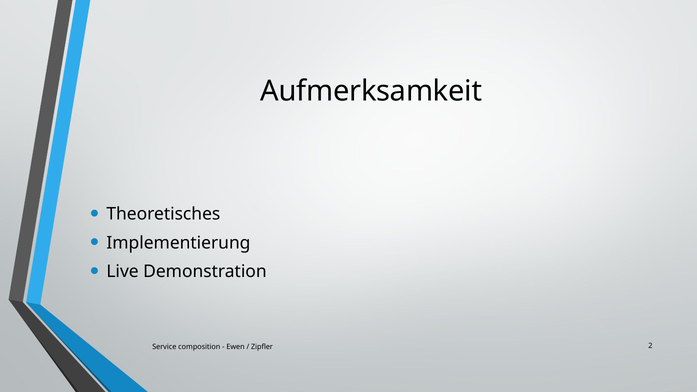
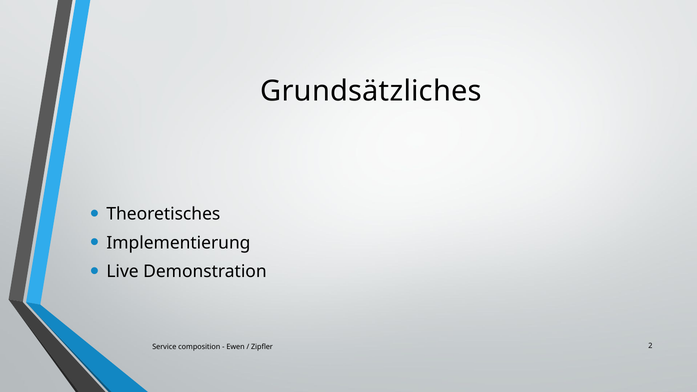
Aufmerksamkeit: Aufmerksamkeit -> Grundsätzliches (371, 91)
